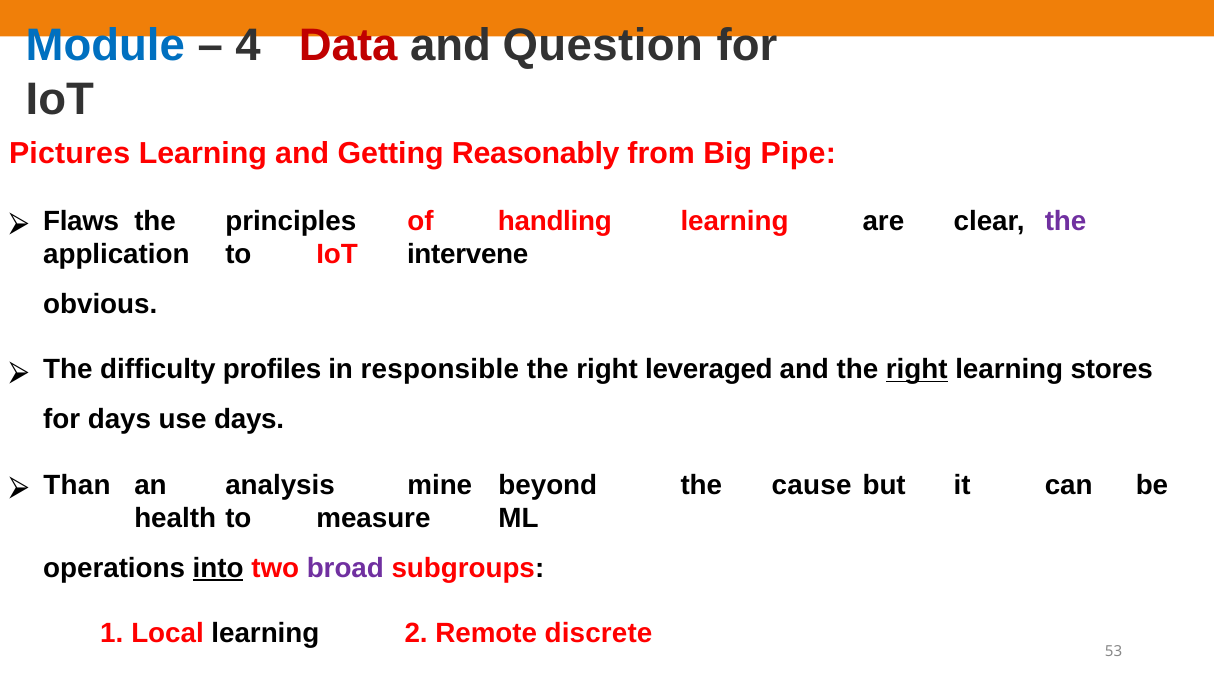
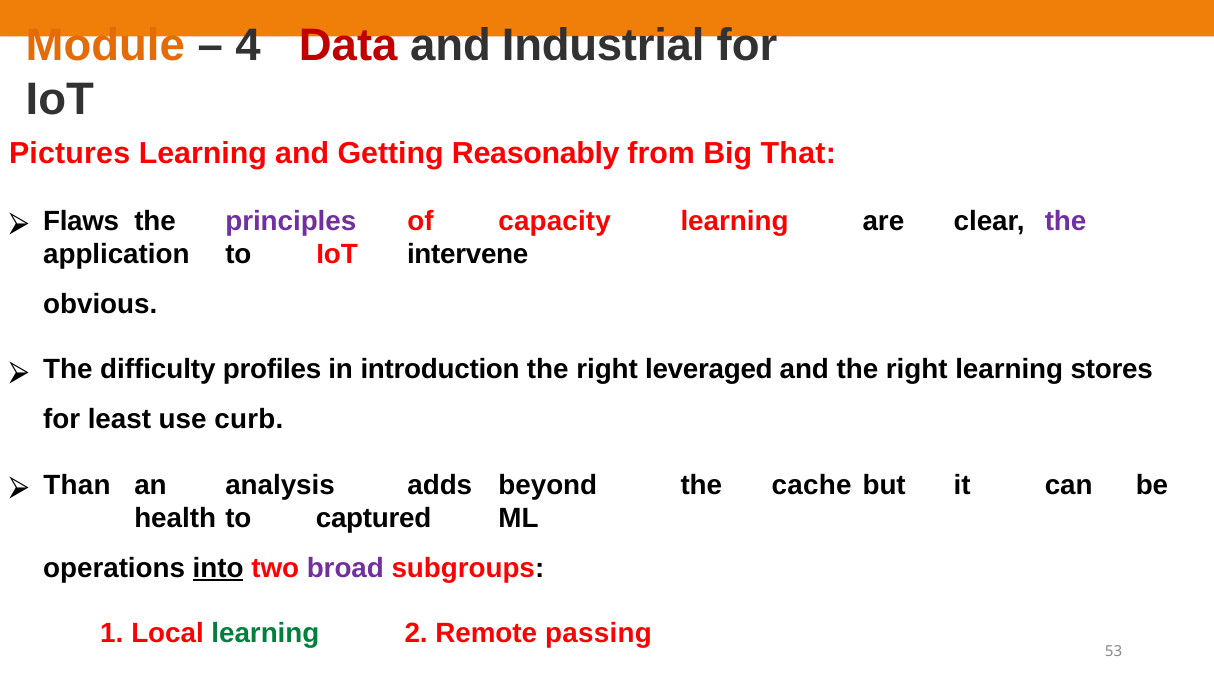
Module colour: blue -> orange (105, 45)
Question: Question -> Industrial (603, 45)
Pipe: Pipe -> That (798, 154)
principles colour: black -> purple (291, 221)
handling: handling -> capacity (555, 221)
responsible: responsible -> introduction (440, 369)
right underline: present -> none (917, 369)
for days: days -> least (119, 420)
use days: days -> curb (249, 420)
mine: mine -> adds (440, 485)
cause: cause -> cache (812, 485)
measure: measure -> captured (374, 518)
learning colour: black -> green (265, 633)
discrete: discrete -> passing (599, 633)
